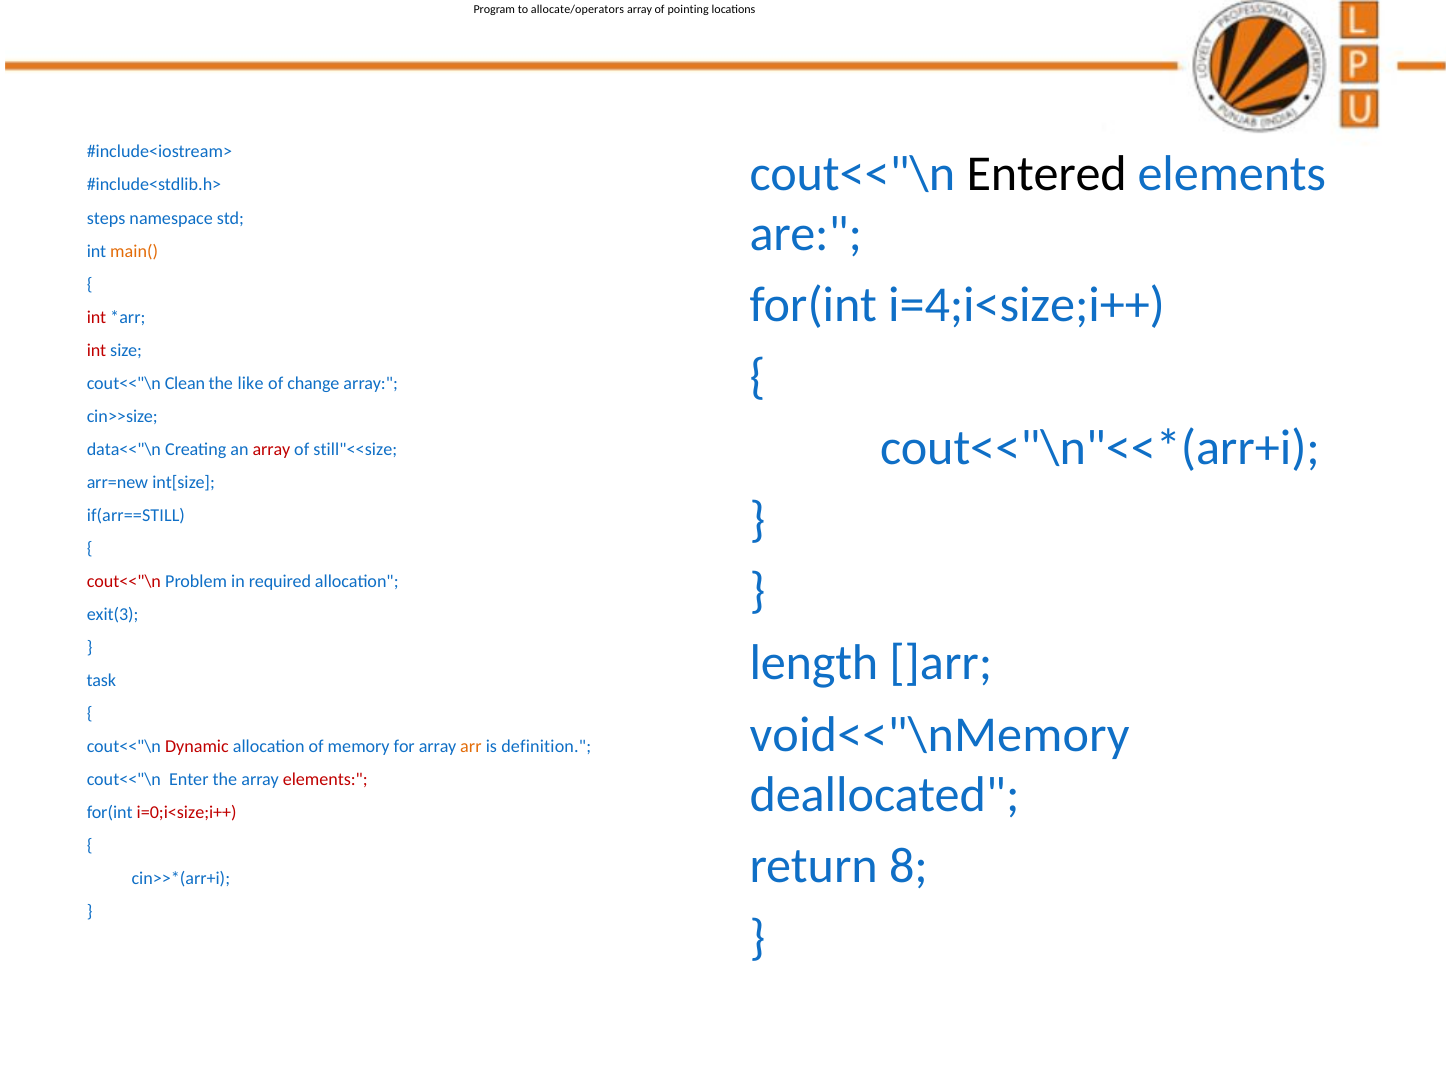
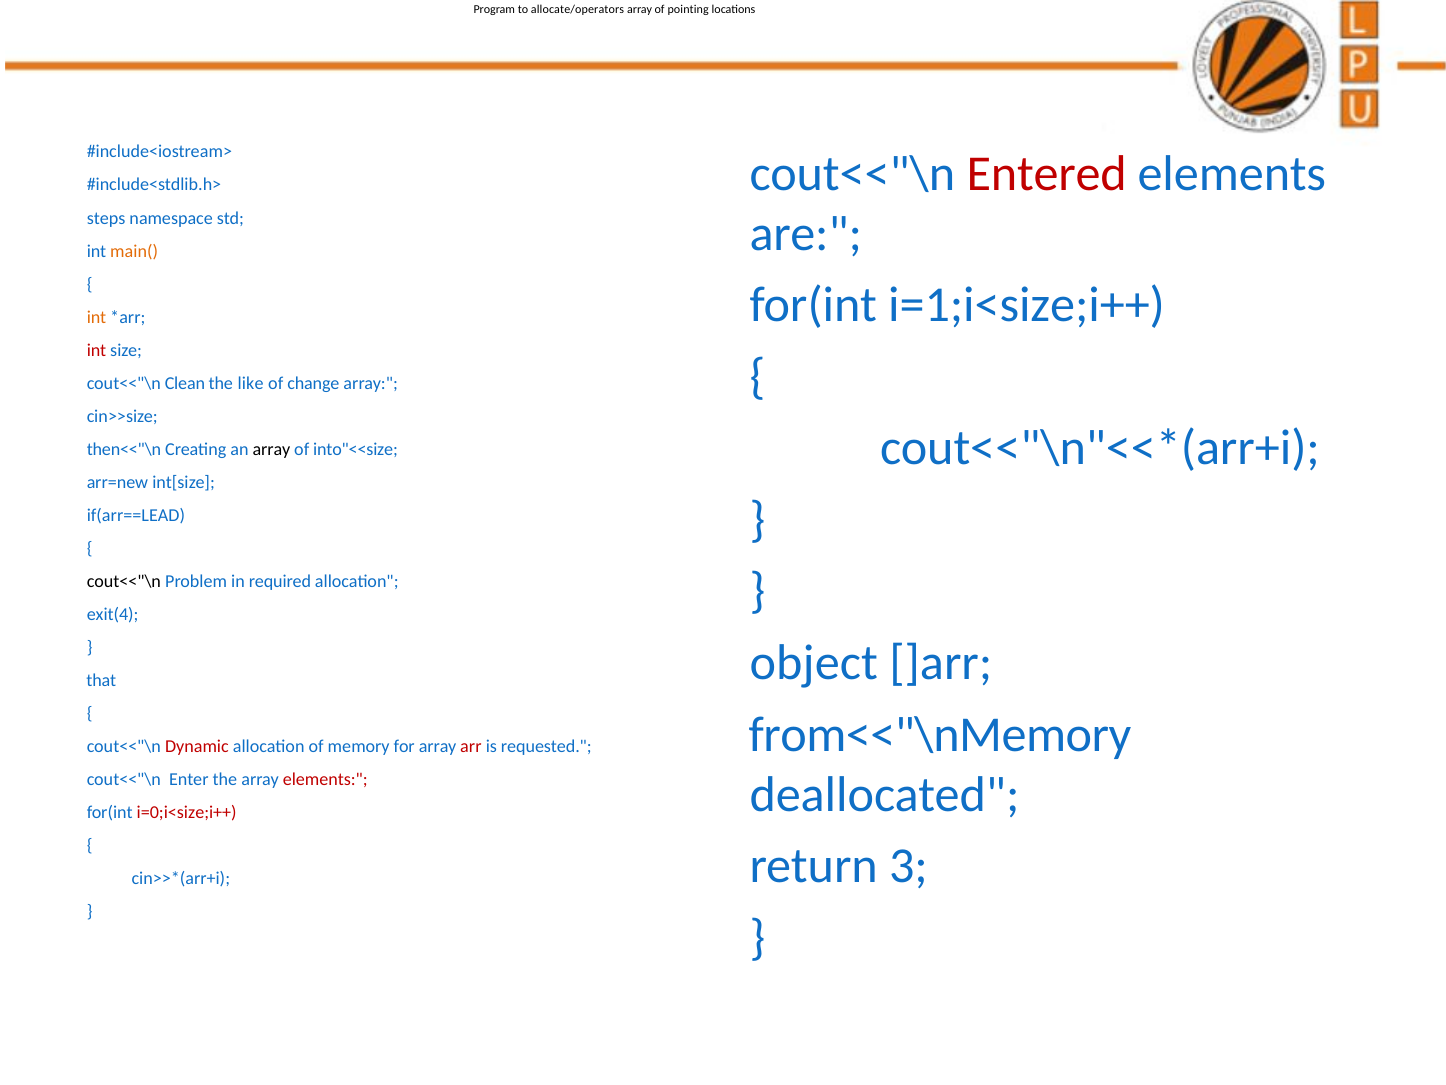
Entered colour: black -> red (1047, 173)
i=4;i<size;i++: i=4;i<size;i++ -> i=1;i<size;i++ (1027, 305)
int colour: red -> orange (96, 317)
data<<"\n: data<<"\n -> then<<"\n (124, 449)
array colour: red -> black (271, 449)
still"<<size: still"<<size -> into"<<size (355, 449)
if(arr==STILL: if(arr==STILL -> if(arr==LEAD (136, 515)
cout<<"\n colour: red -> black (124, 581)
exit(3: exit(3 -> exit(4 (113, 614)
length: length -> object (814, 663)
task: task -> that (101, 680)
void<<"\nMemory: void<<"\nMemory -> from<<"\nMemory (940, 734)
arr colour: orange -> red (471, 746)
definition: definition -> requested (546, 746)
8: 8 -> 3 (908, 866)
